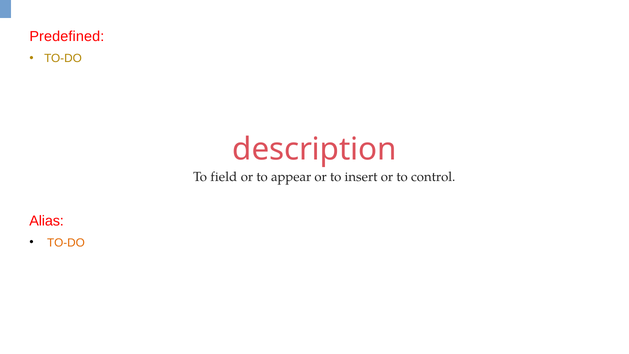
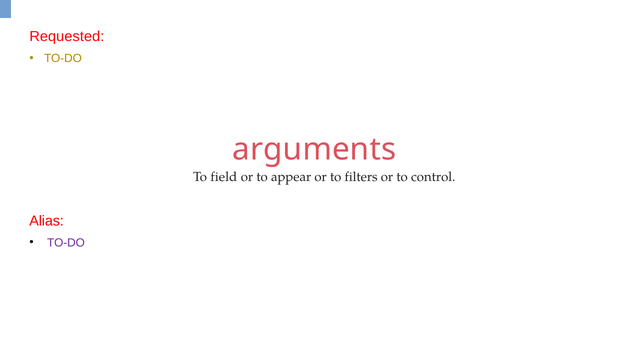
Predefined: Predefined -> Requested (67, 37)
description: description -> arguments (314, 149)
insert: insert -> filters (361, 177)
TO-DO colour: orange -> purple (66, 243)
